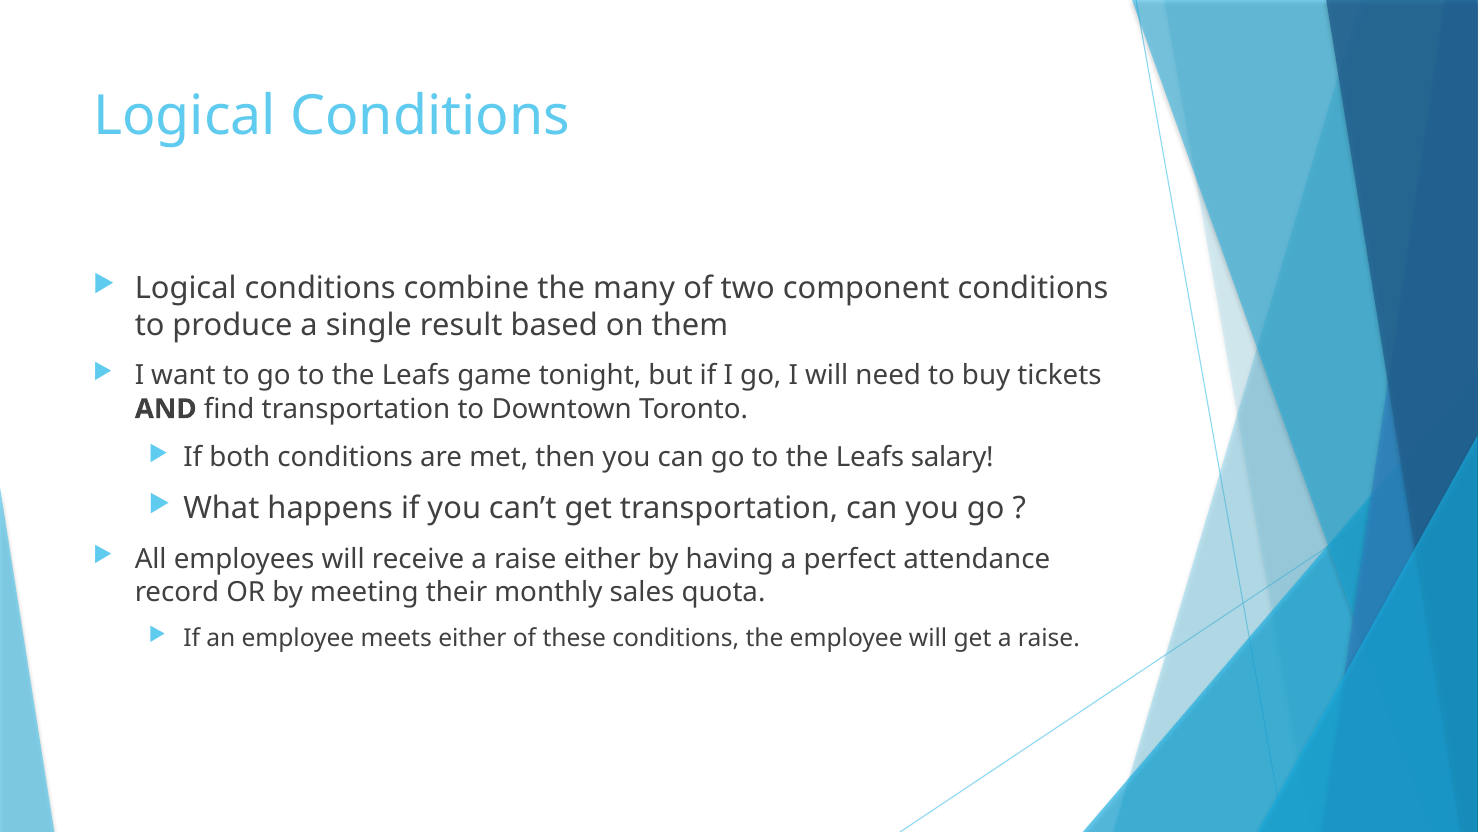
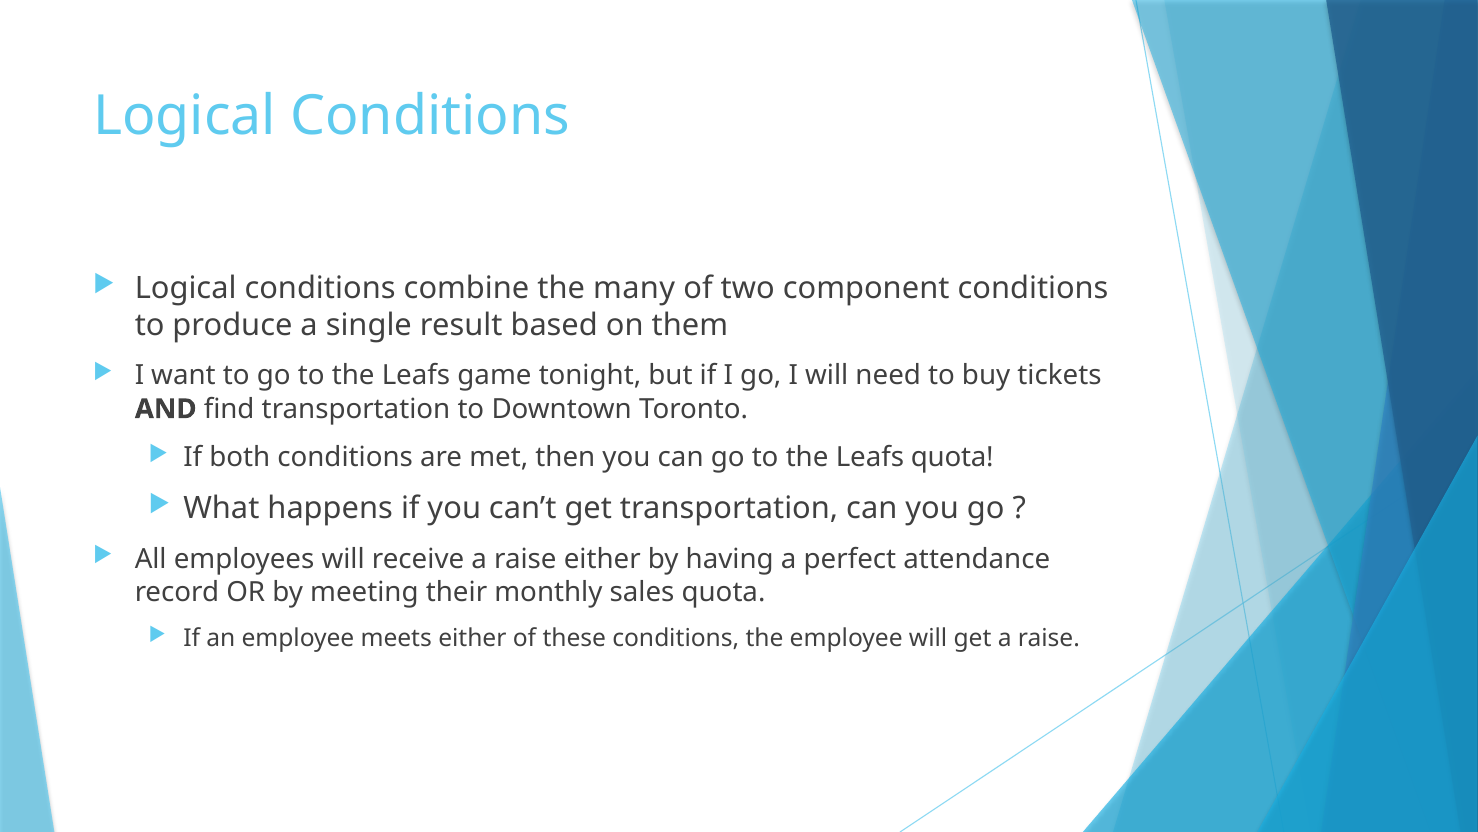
Leafs salary: salary -> quota (952, 457)
